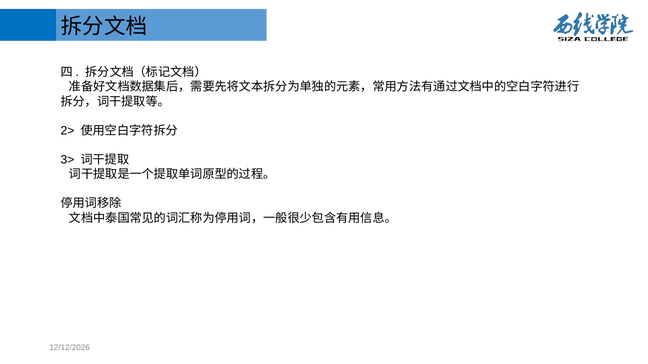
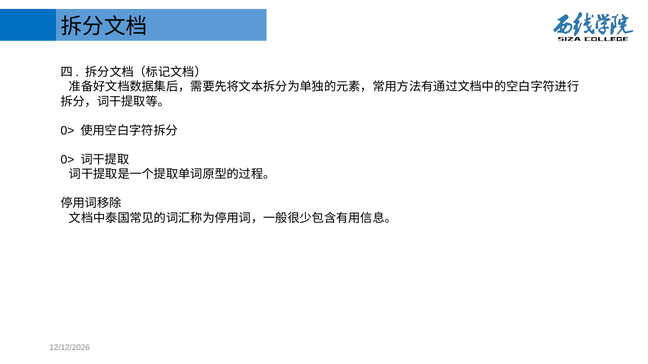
2>: 2> -> 0> (67, 131)
3>: 3> -> 0> (67, 160)
